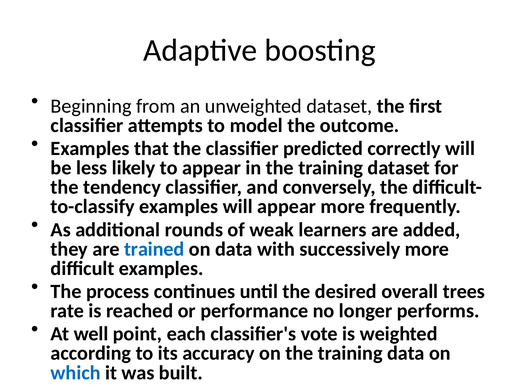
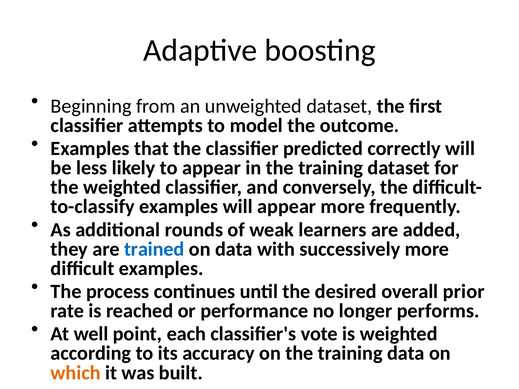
the tendency: tendency -> weighted (122, 187)
trees: trees -> prior (464, 292)
which colour: blue -> orange (76, 373)
